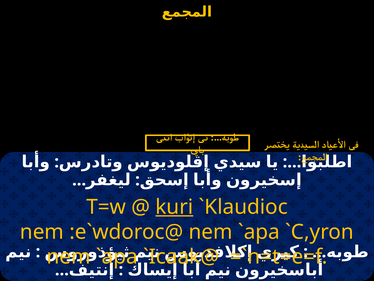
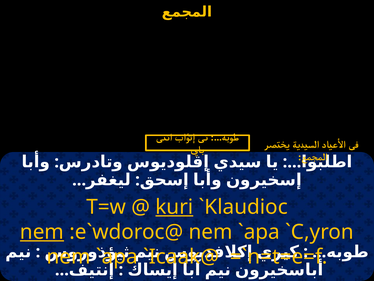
nem underline: none -> present (42, 231)
